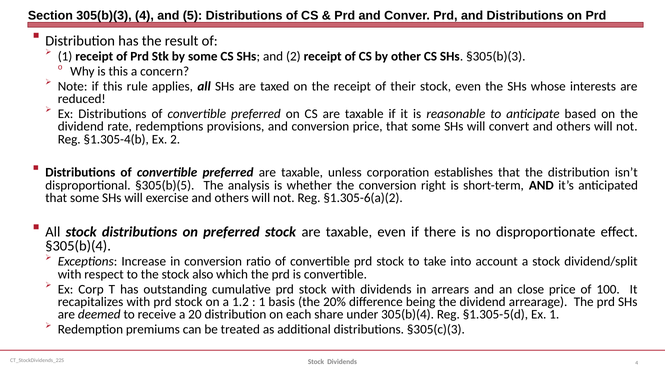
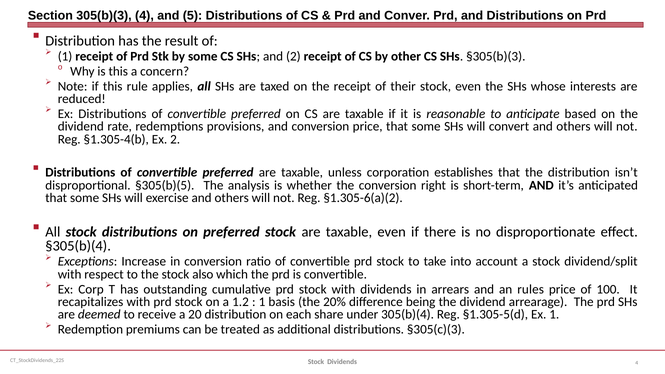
close: close -> rules (531, 289)
